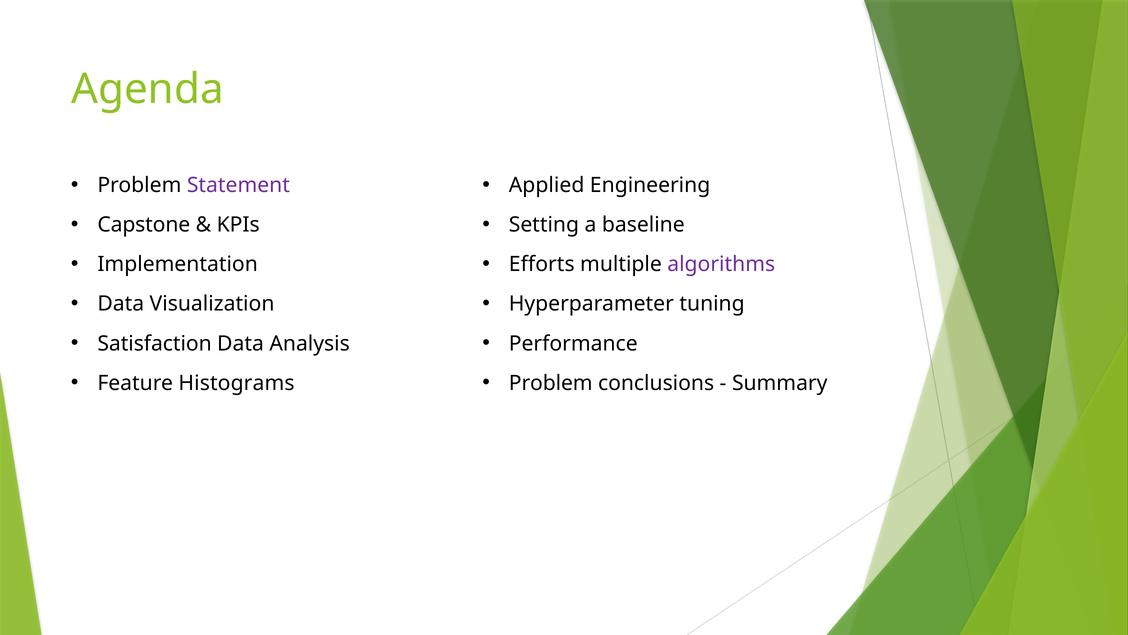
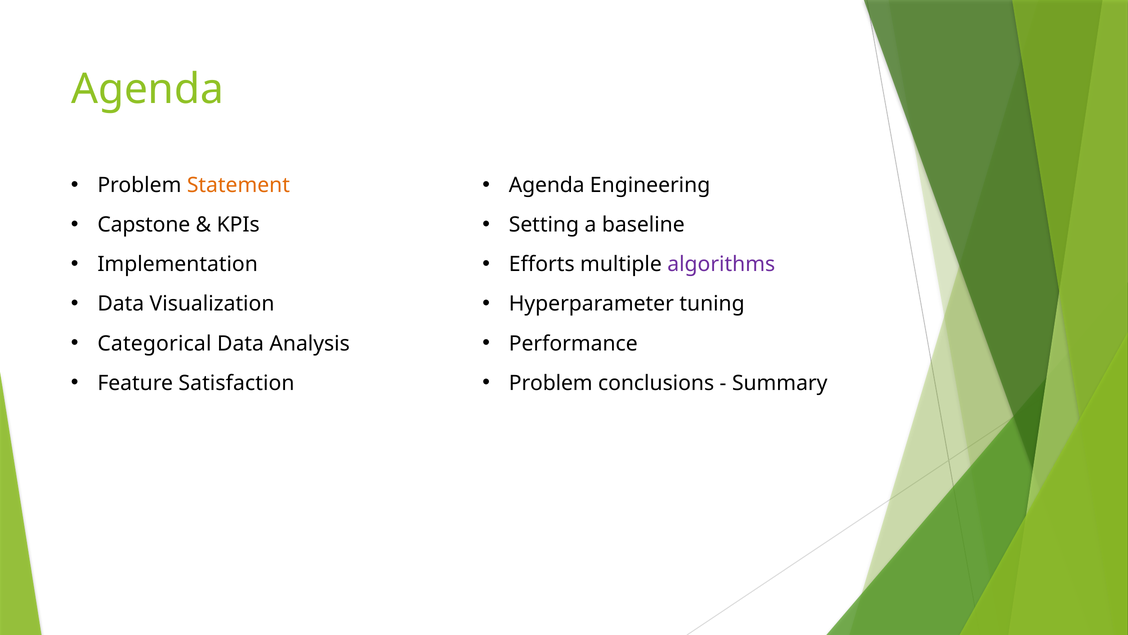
Statement colour: purple -> orange (238, 185)
Applied: Applied -> Agenda (547, 185)
Satisfaction: Satisfaction -> Categorical (154, 343)
Histograms: Histograms -> Satisfaction (236, 383)
